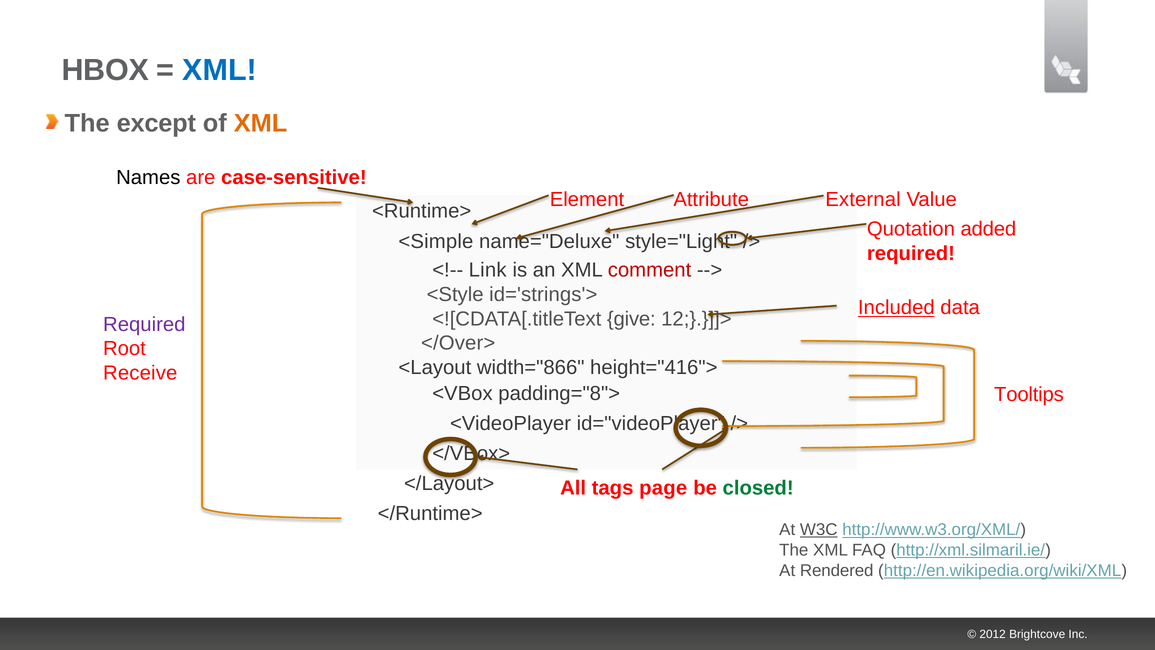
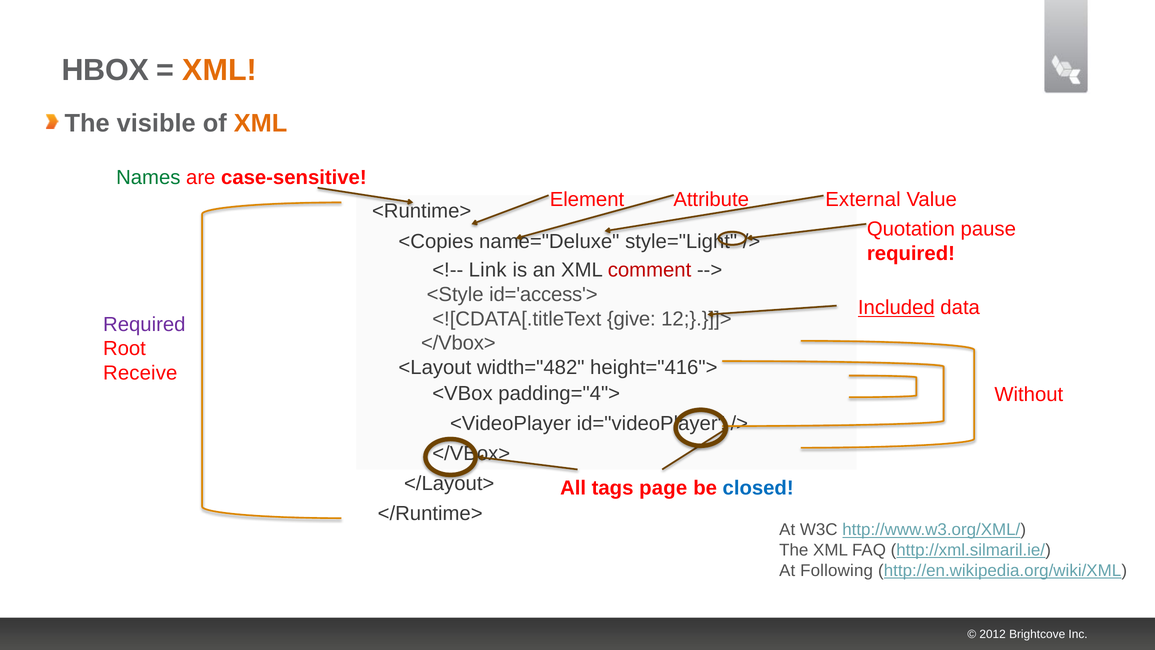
XML colour: blue -> orange (220, 70)
except: except -> visible (156, 123)
Names colour: black -> green (148, 178)
added: added -> pause (988, 229)
<Simple: <Simple -> <Copies (436, 241)
id='strings'>: id='strings'> -> id='access'> (543, 294)
</Over>: </Over> -> </Vbox> (458, 343)
width="866: width="866 -> width="482 (531, 367)
padding="8">: padding="8"> -> padding="4"> (559, 393)
Tooltips: Tooltips -> Without (1029, 394)
closed colour: green -> blue (758, 488)
W3C underline: present -> none (819, 530)
Rendered: Rendered -> Following (837, 570)
